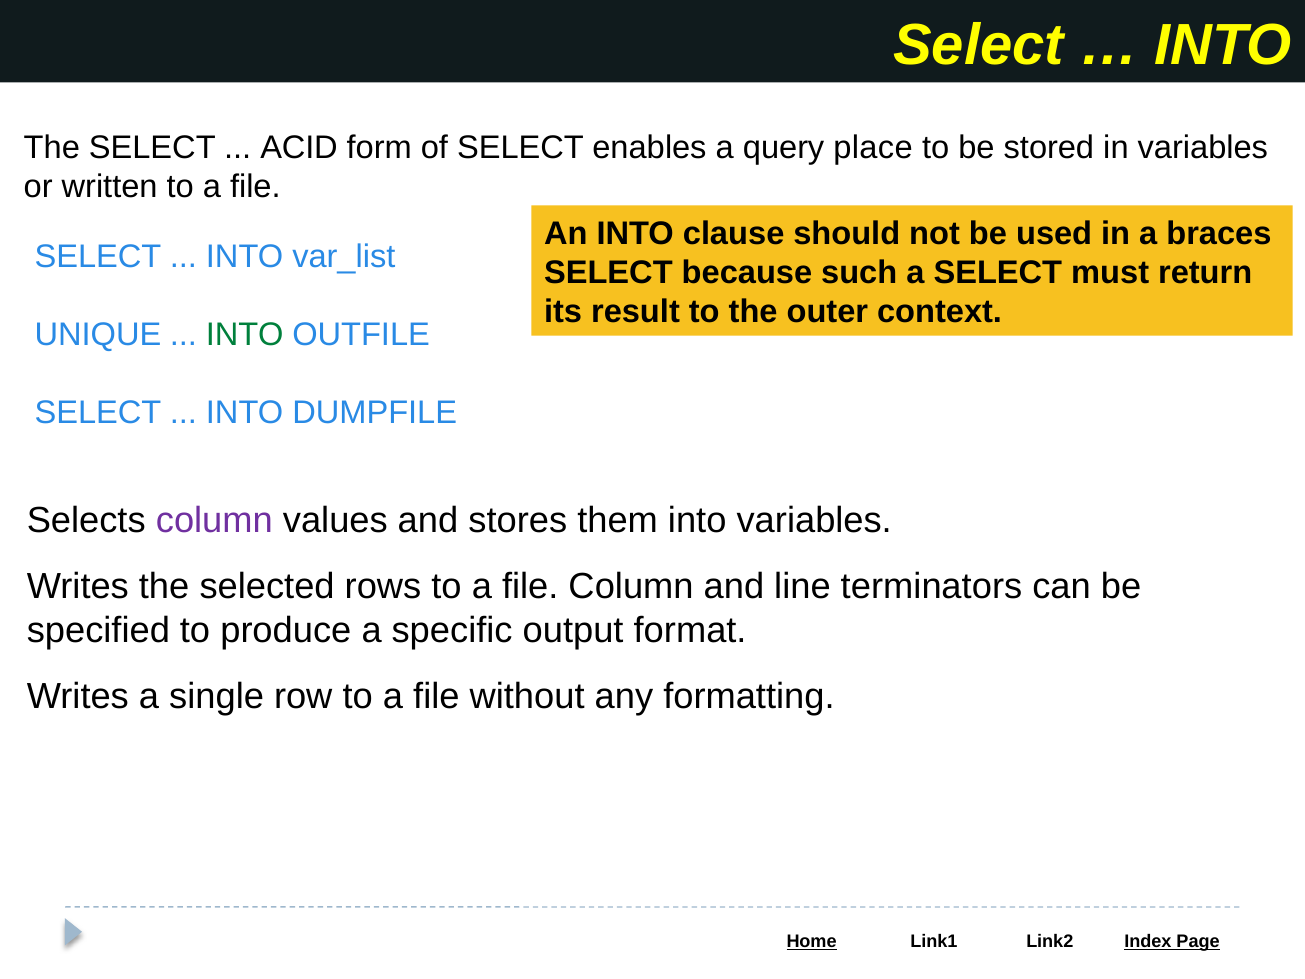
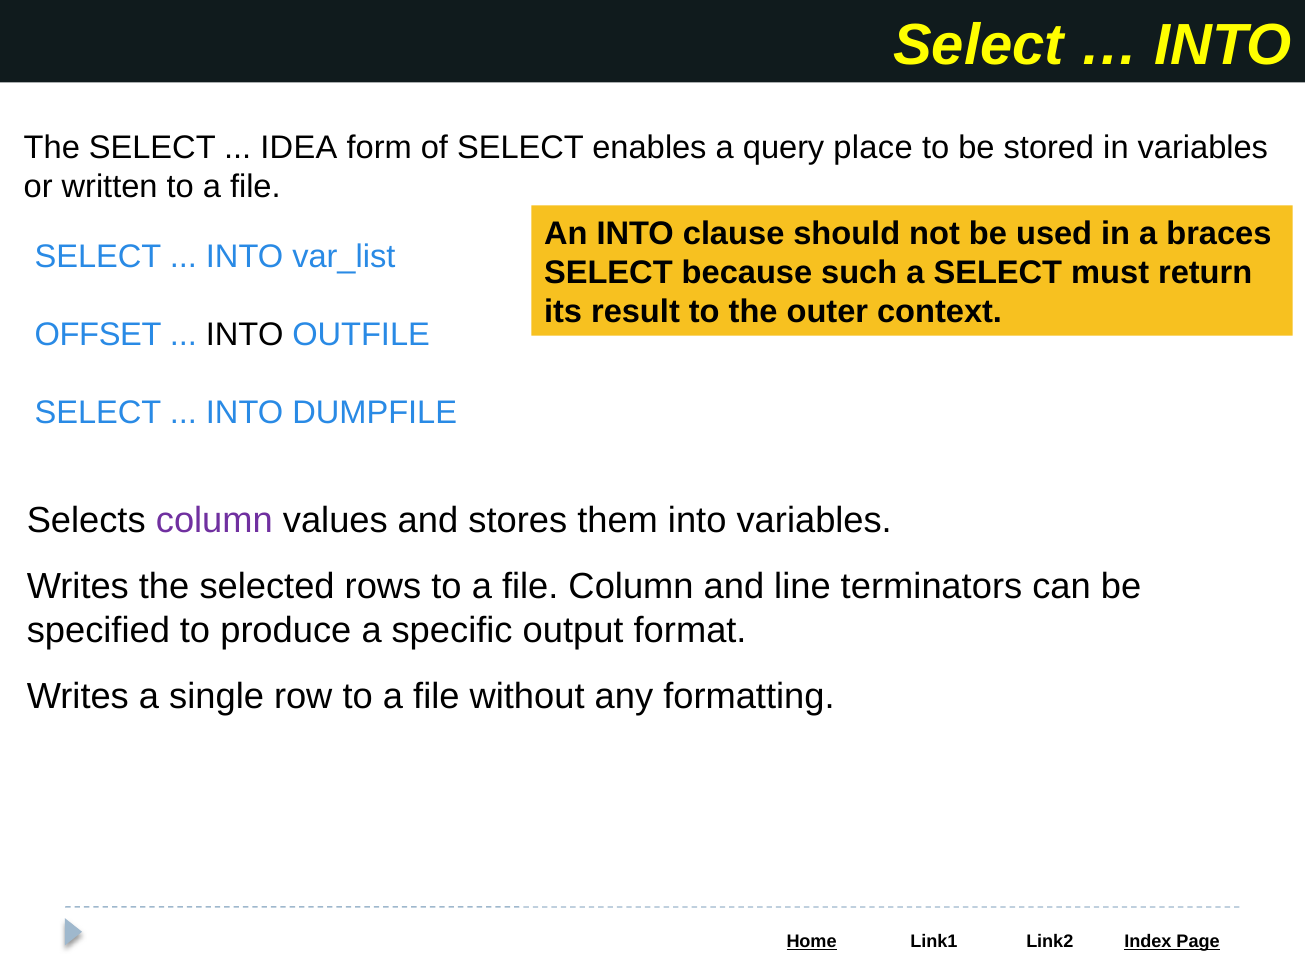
ACID: ACID -> IDEA (299, 148)
UNIQUE: UNIQUE -> OFFSET (98, 335)
INTO colour: green -> black (245, 335)
